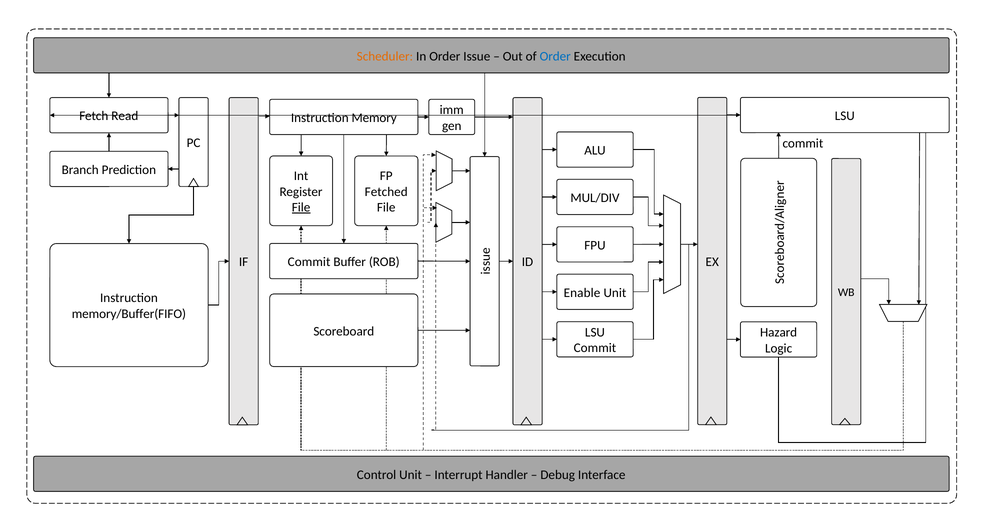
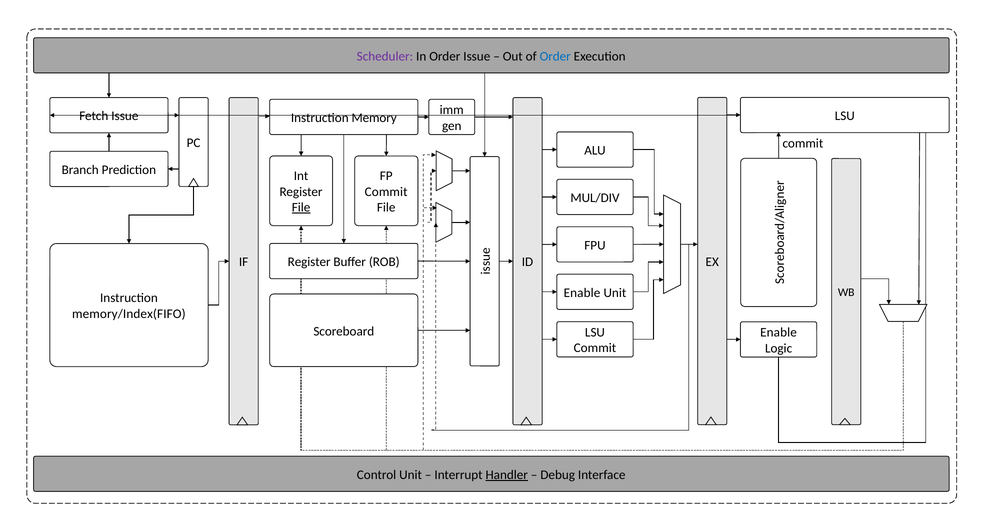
Scheduler colour: orange -> purple (385, 56)
Fetch Read: Read -> Issue (125, 116)
Fetched: Fetched -> Commit (386, 192)
Commit: Commit -> Register (309, 262)
memory/Buffer(FIFO: memory/Buffer(FIFO -> memory/Index(FIFO (129, 314)
Hazard: Hazard -> Enable (778, 332)
Handler underline: none -> present (507, 475)
